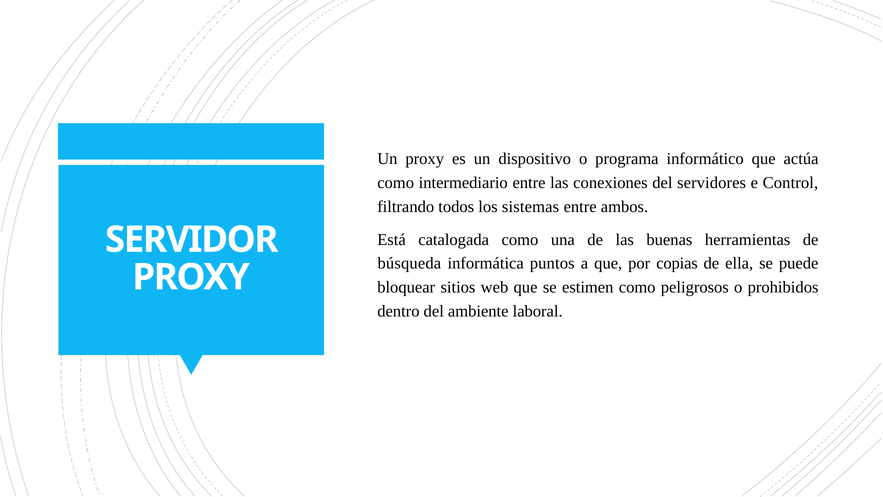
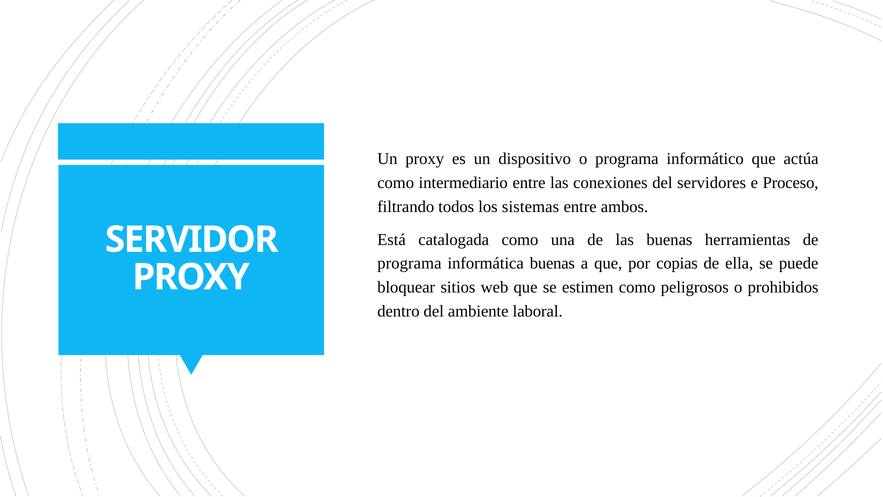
Control: Control -> Proceso (791, 183)
búsqueda: búsqueda -> programa (409, 263)
informática puntos: puntos -> buenas (552, 263)
